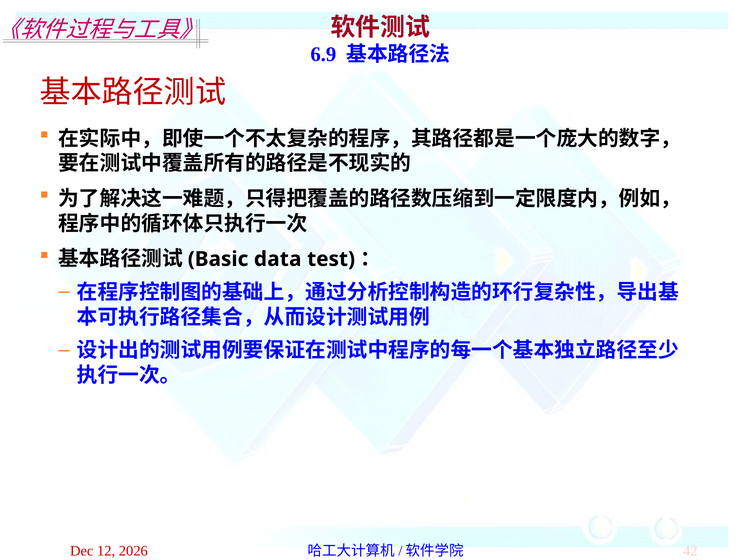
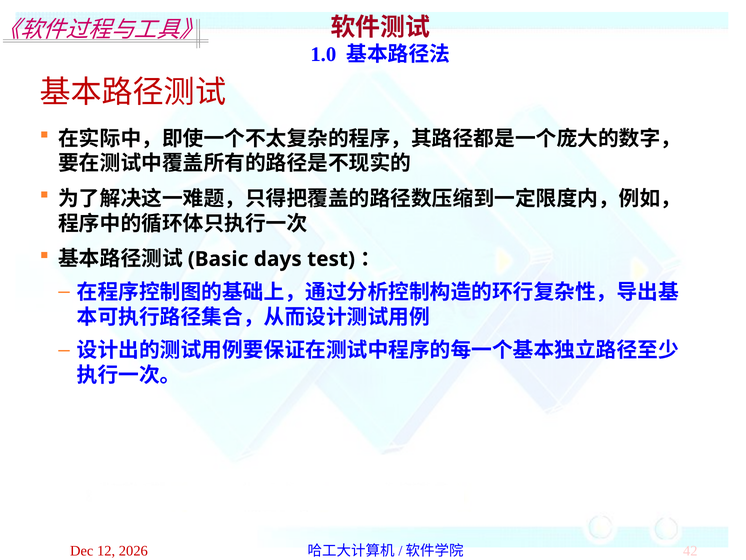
6.9: 6.9 -> 1.0 (323, 54)
data: data -> days (278, 259)
